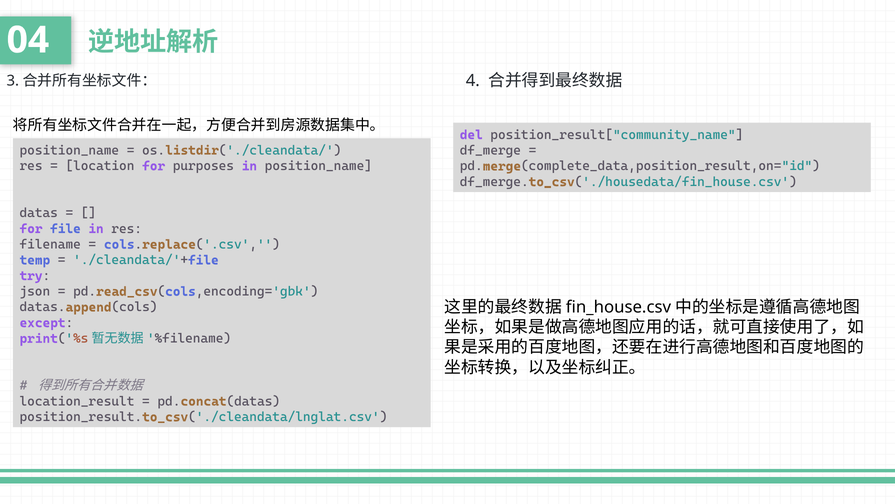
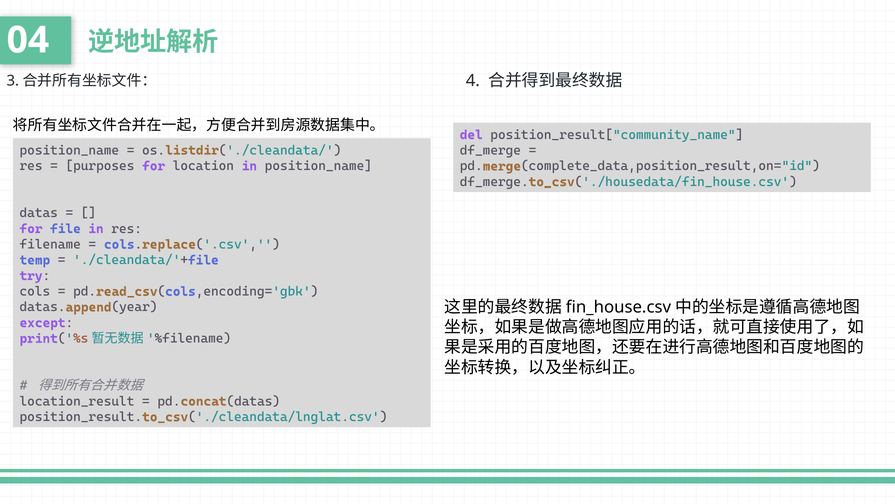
location: location -> purposes (100, 166)
purposes: purposes -> location (203, 166)
json: json -> cols (35, 291)
cols: cols -> year (134, 307)
